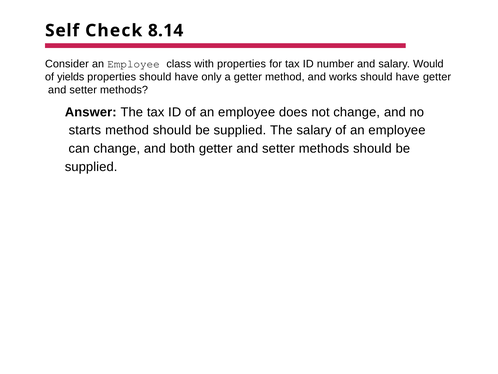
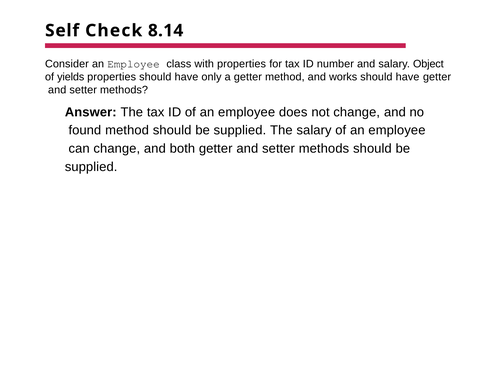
Would: Would -> Object (428, 64)
starts: starts -> found (85, 130)
